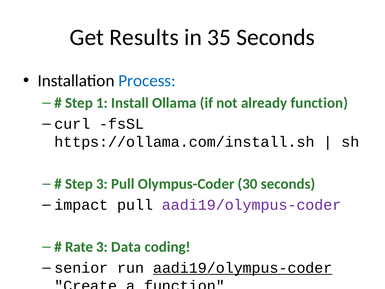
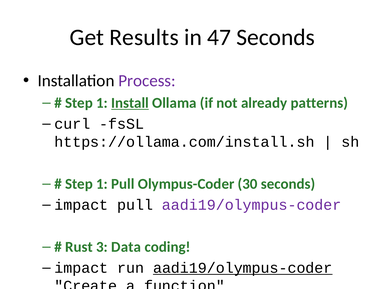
35: 35 -> 47 (219, 37)
Process colour: blue -> purple (147, 81)
Install underline: none -> present (130, 103)
already function: function -> patterns (319, 103)
3: 3 -> 1 (102, 184)
Rate: Rate -> Rust (79, 247)
senior: senior -> impact (81, 268)
